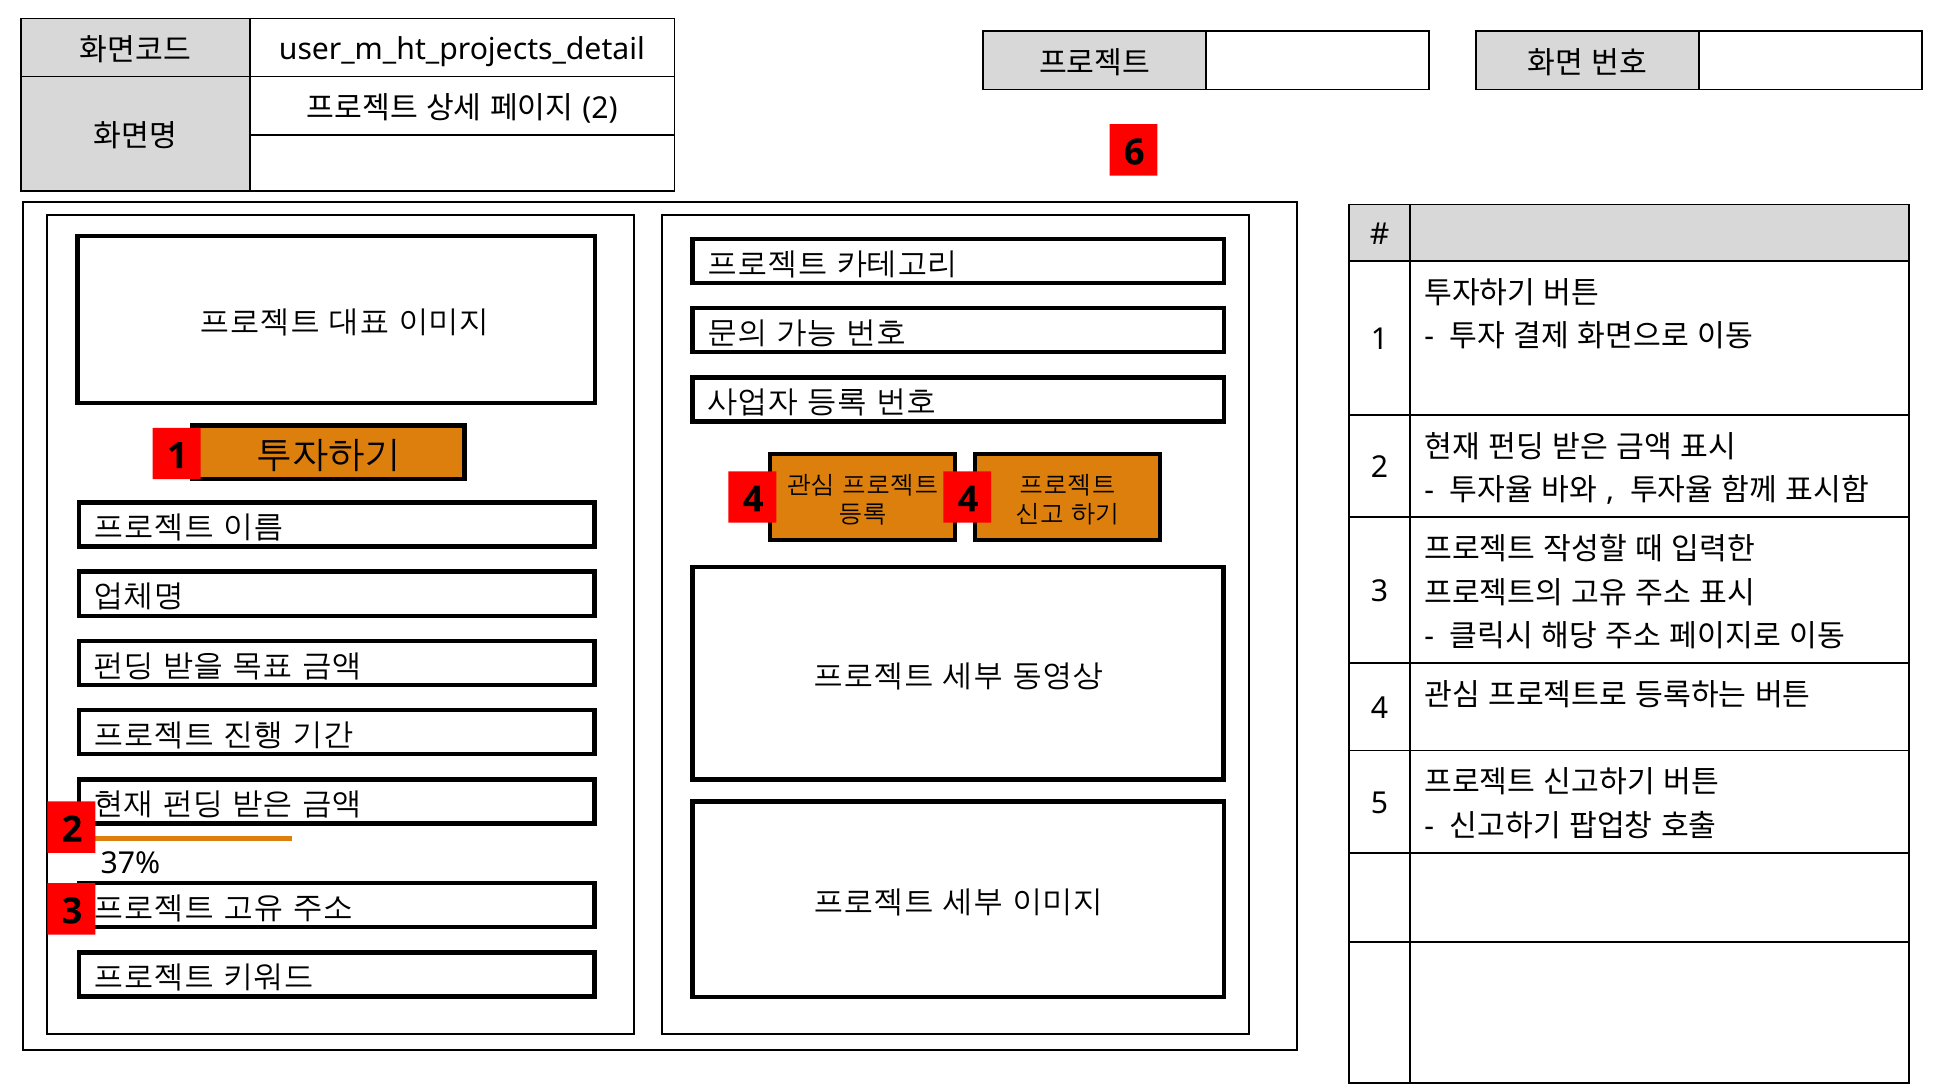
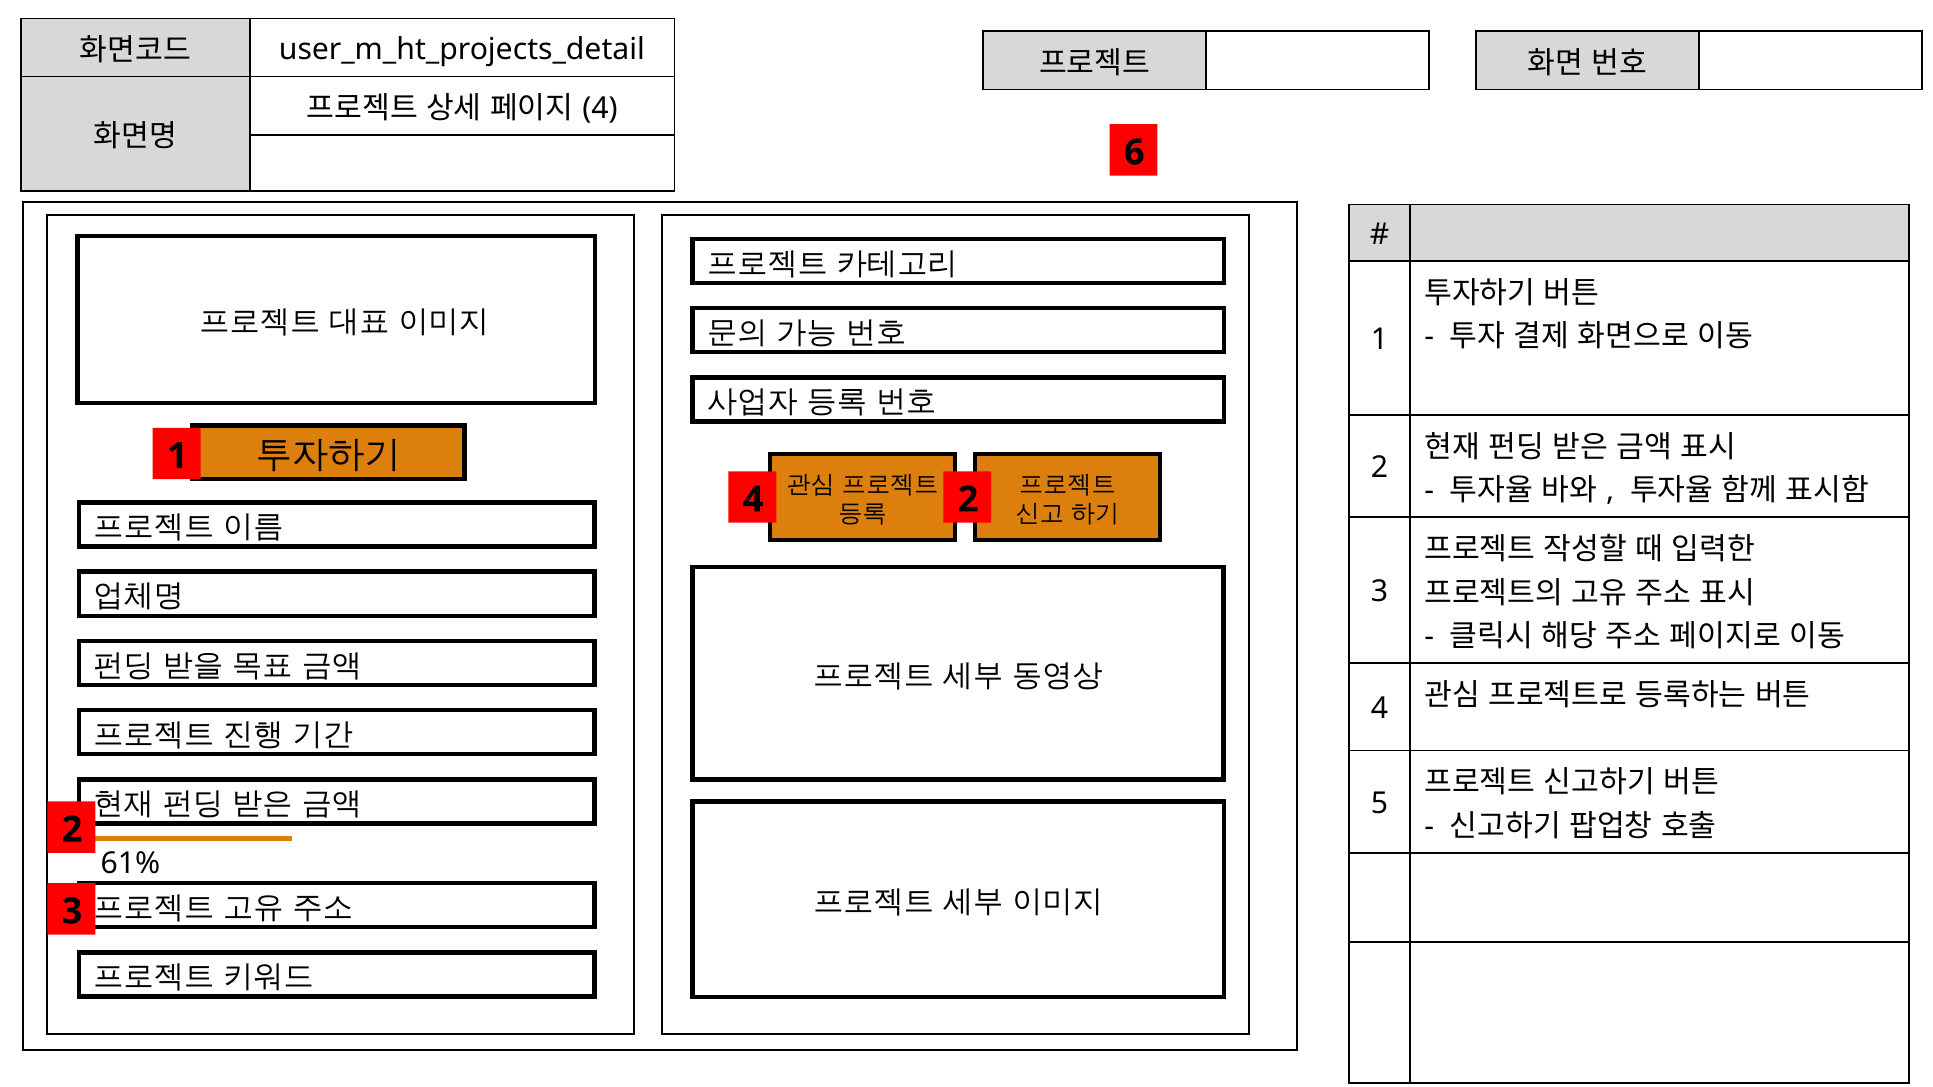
2: 2 -> 4 (600, 109)
4 4: 4 -> 2 (968, 500)
37%: 37% -> 61% (130, 864)
